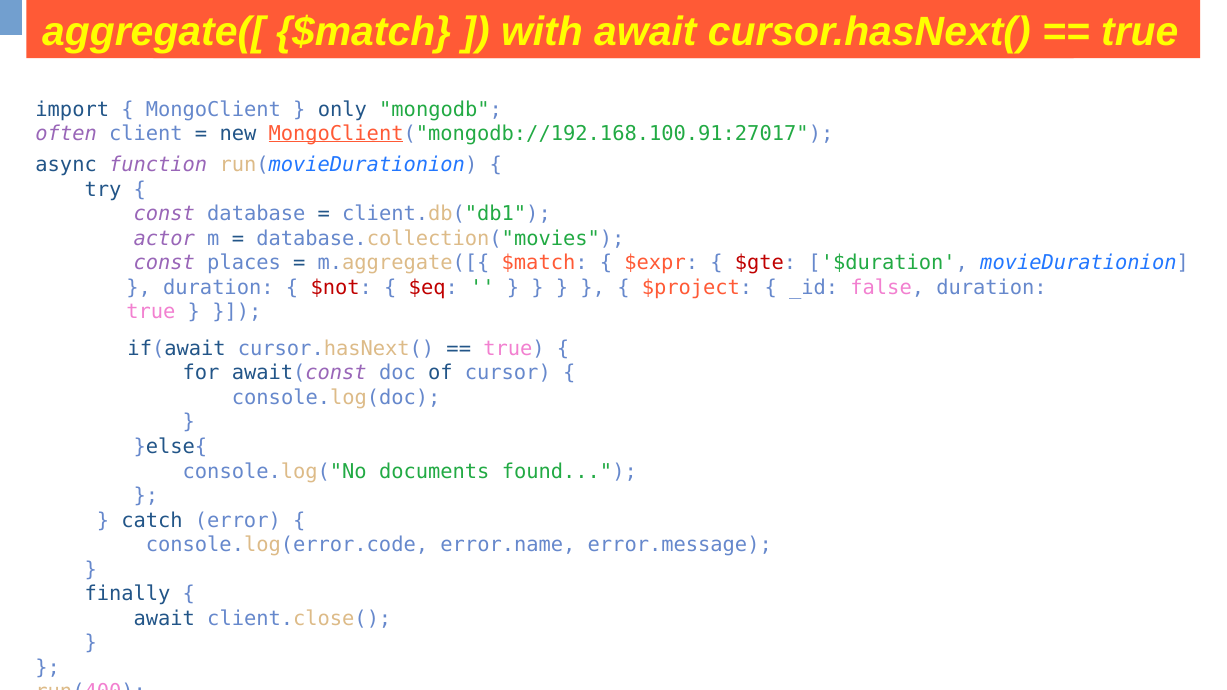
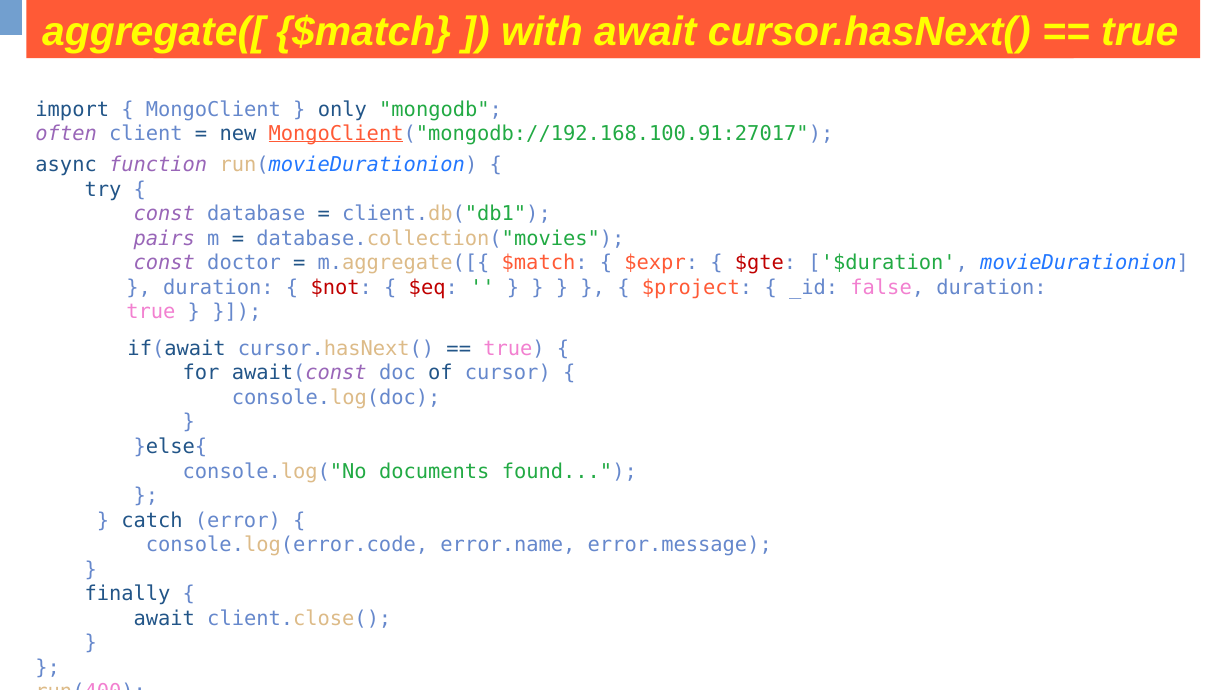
actor: actor -> pairs (164, 238)
places: places -> doctor (244, 263)
